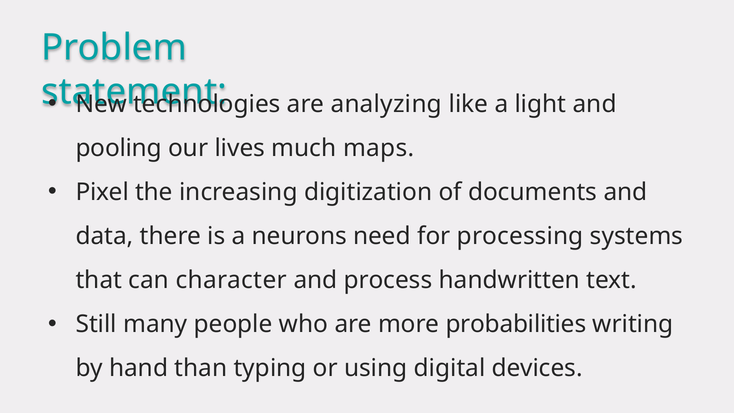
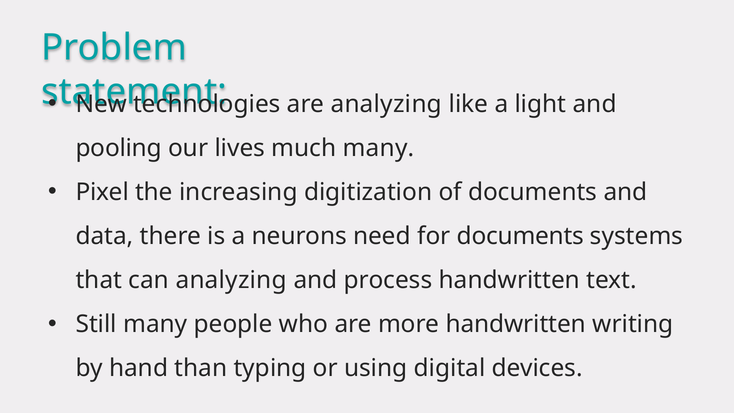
much maps: maps -> many (379, 148)
for processing: processing -> documents (520, 236)
can character: character -> analyzing (231, 280)
more probabilities: probabilities -> handwritten (516, 324)
